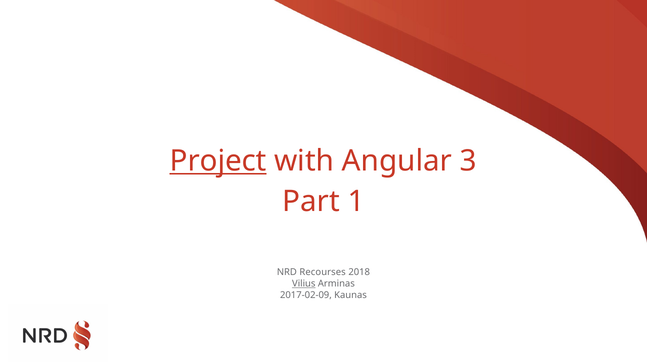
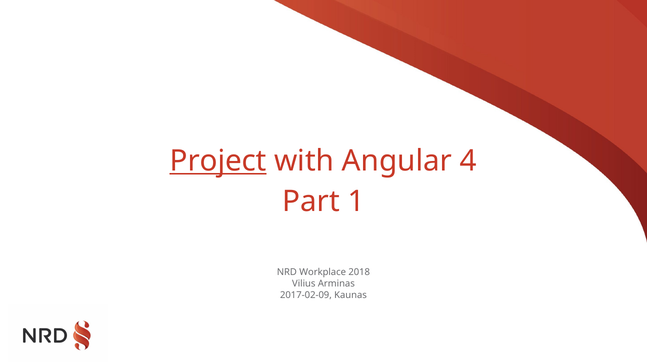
3: 3 -> 4 (468, 161)
Recourses: Recourses -> Workplace (323, 272)
Vilius underline: present -> none (304, 284)
